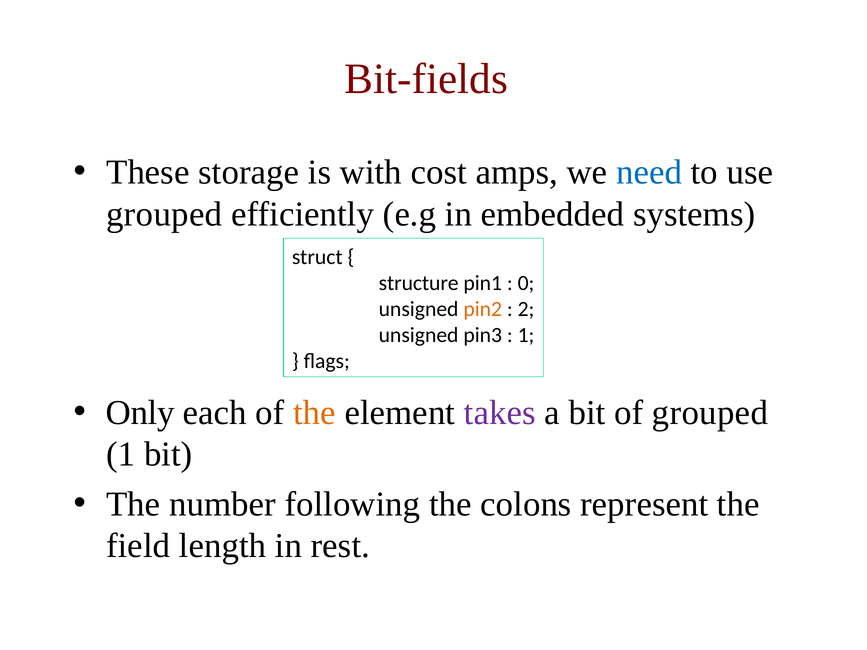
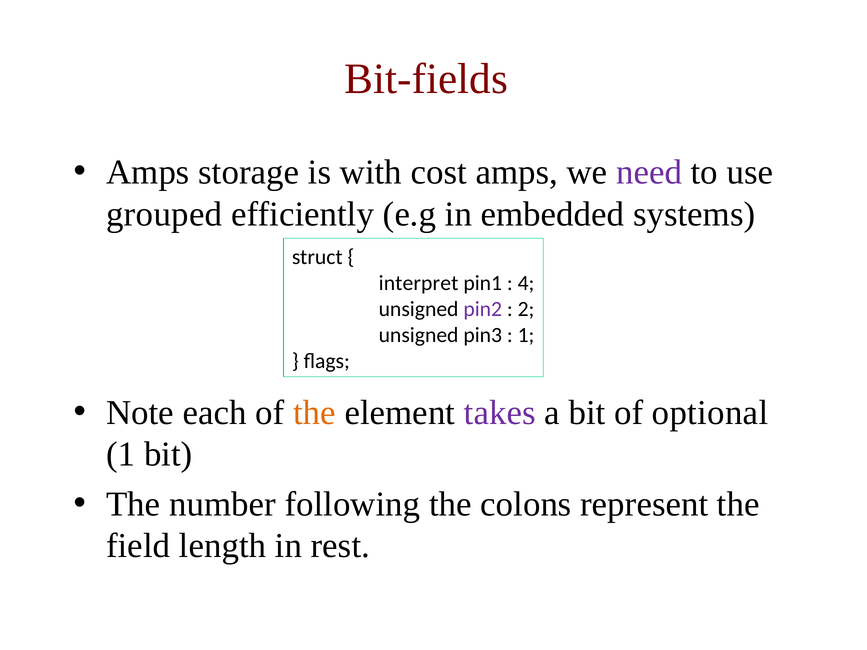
These: These -> Amps (148, 172)
need colour: blue -> purple (649, 172)
structure: structure -> interpret (419, 283)
0: 0 -> 4 (526, 283)
pin2 colour: orange -> purple (483, 309)
Only: Only -> Note (140, 413)
of grouped: grouped -> optional (710, 413)
